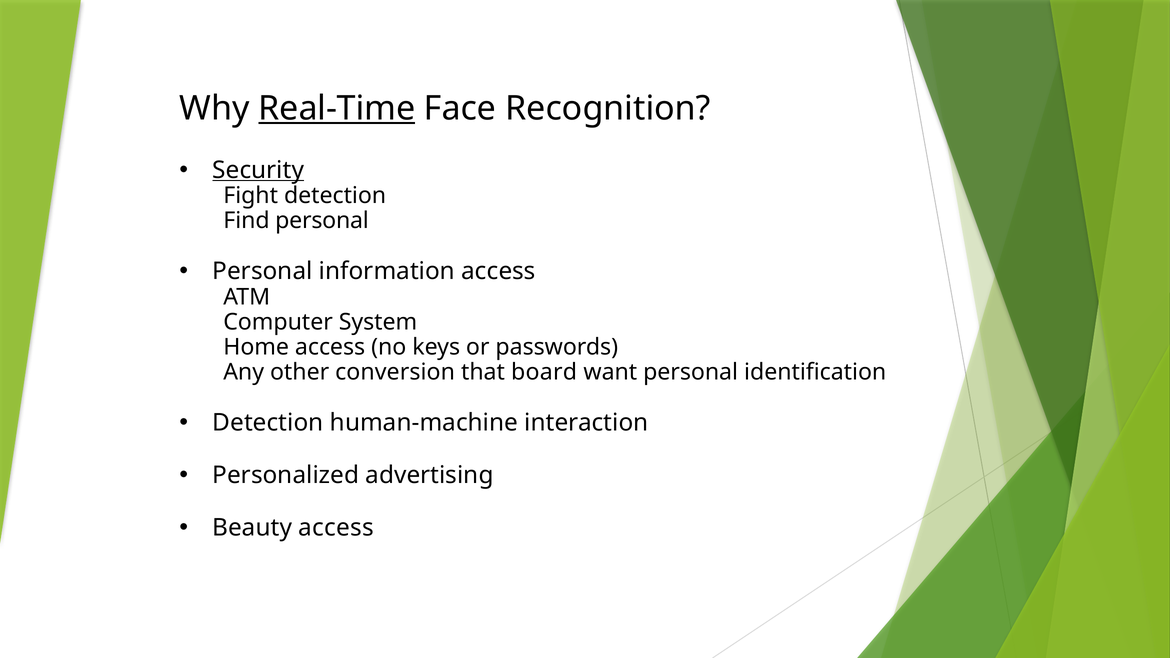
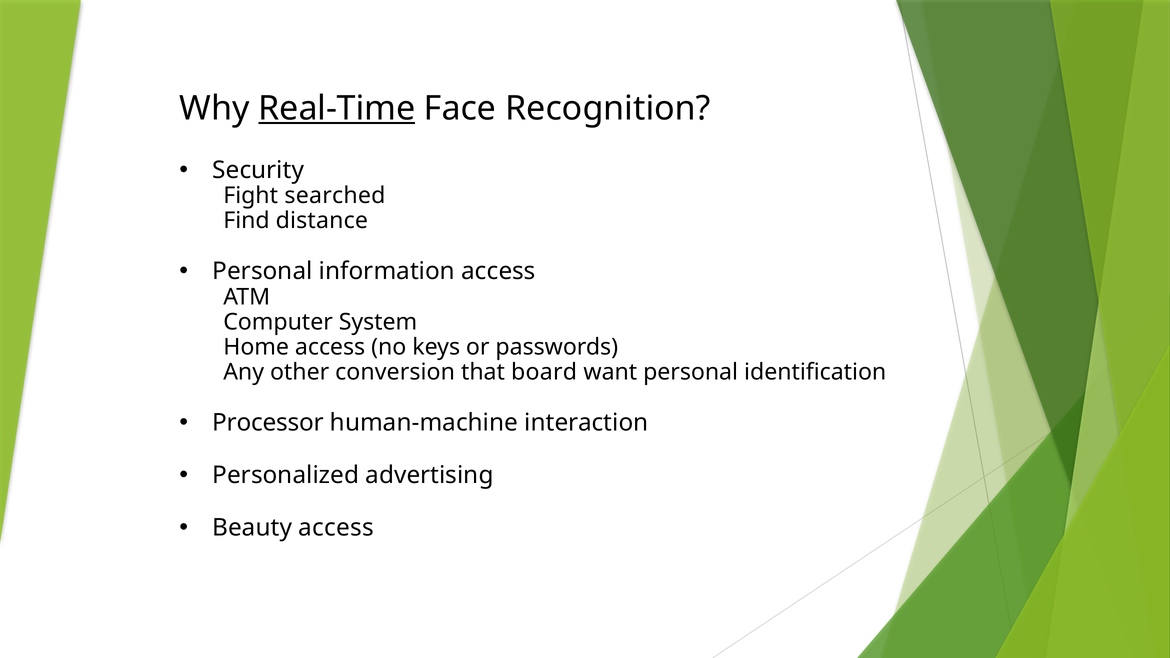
Security underline: present -> none (258, 170)
Fight detection: detection -> searched (335, 196)
Find personal: personal -> distance (322, 221)
Detection: Detection -> Processor (268, 423)
